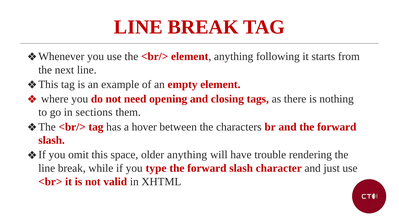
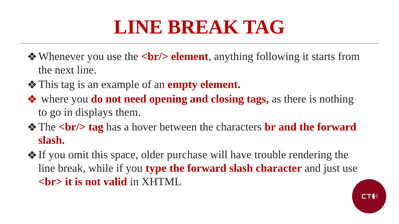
sections: sections -> displays (94, 113)
older anything: anything -> purchase (187, 155)
